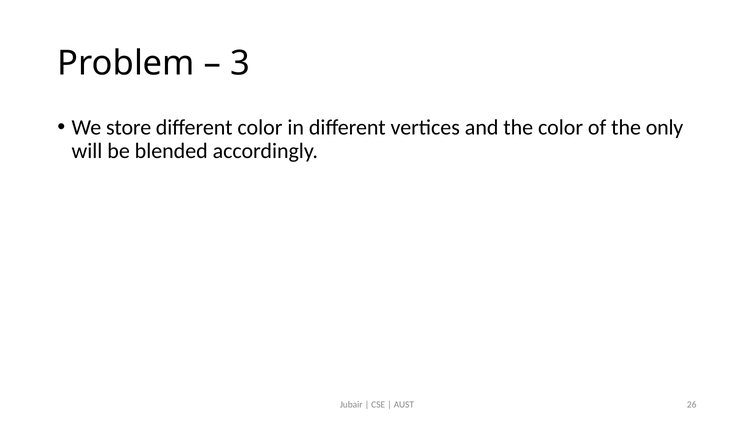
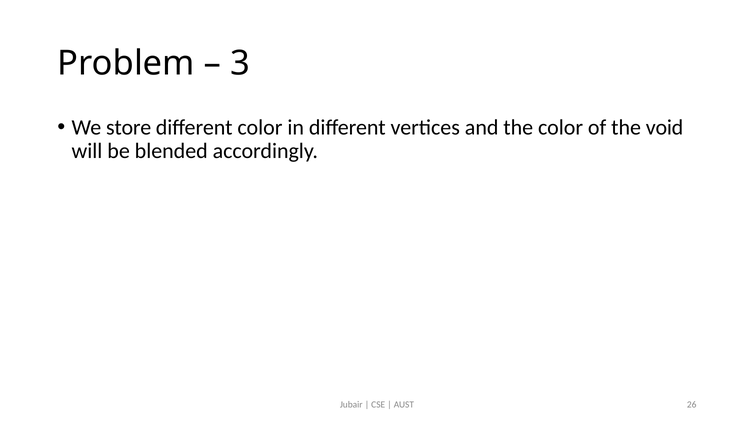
only: only -> void (665, 127)
